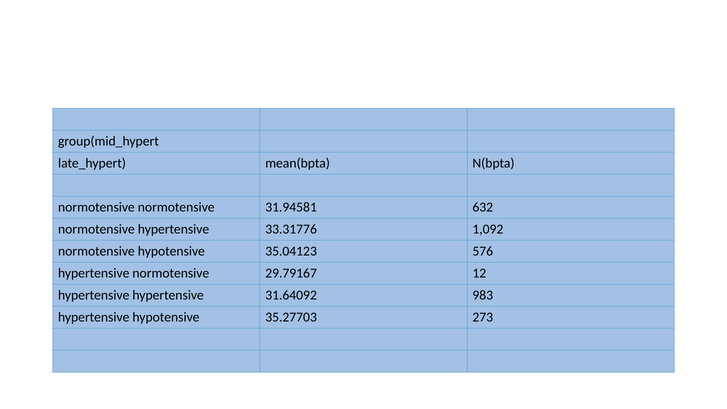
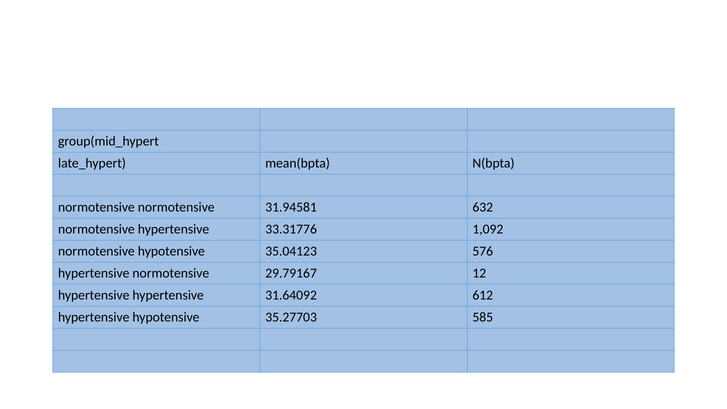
983: 983 -> 612 (483, 295)
273: 273 -> 585 (483, 317)
